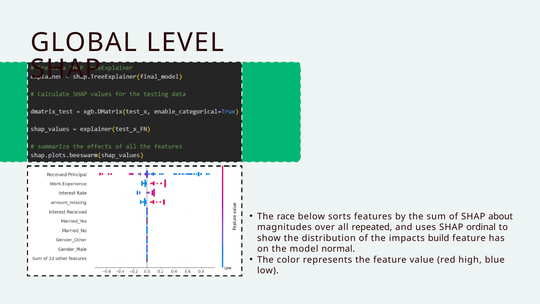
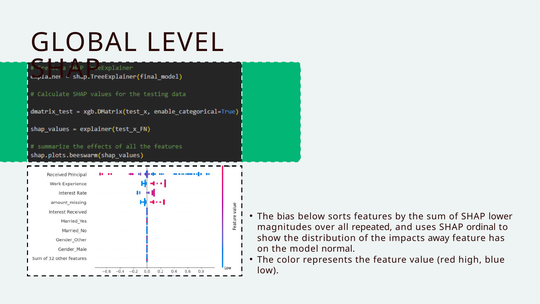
race: race -> bias (286, 216)
about: about -> lower (501, 216)
build: build -> away (439, 238)
